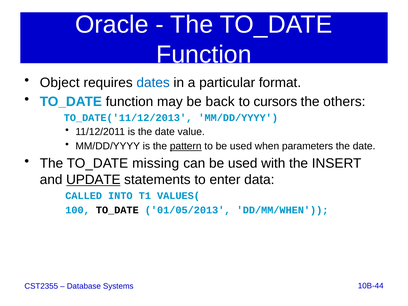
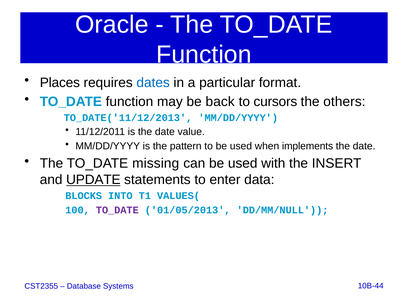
Object: Object -> Places (60, 83)
pattern underline: present -> none (186, 146)
parameters: parameters -> implements (308, 146)
CALLED: CALLED -> BLOCKS (84, 196)
TO_DATE colour: black -> purple (117, 210)
DD/MM/WHEN: DD/MM/WHEN -> DD/MM/NULL (283, 210)
